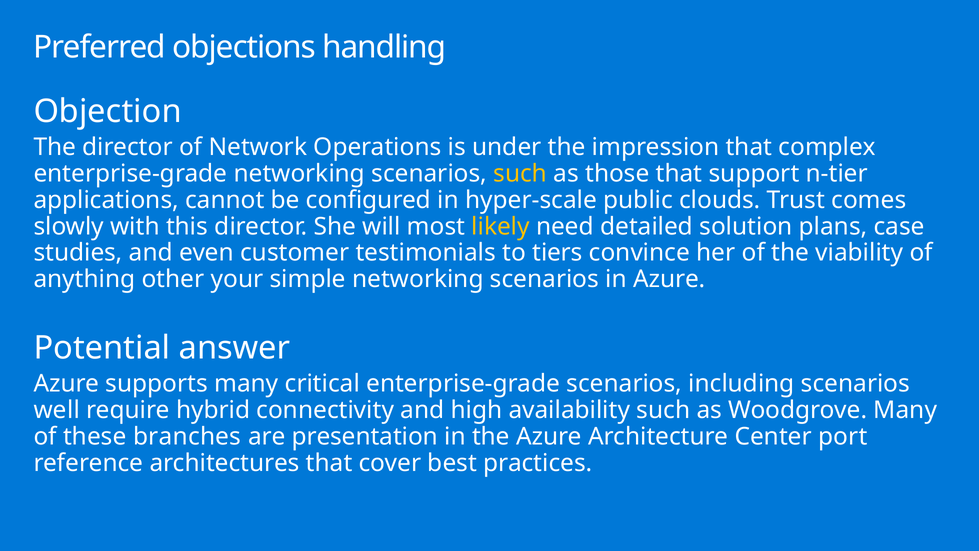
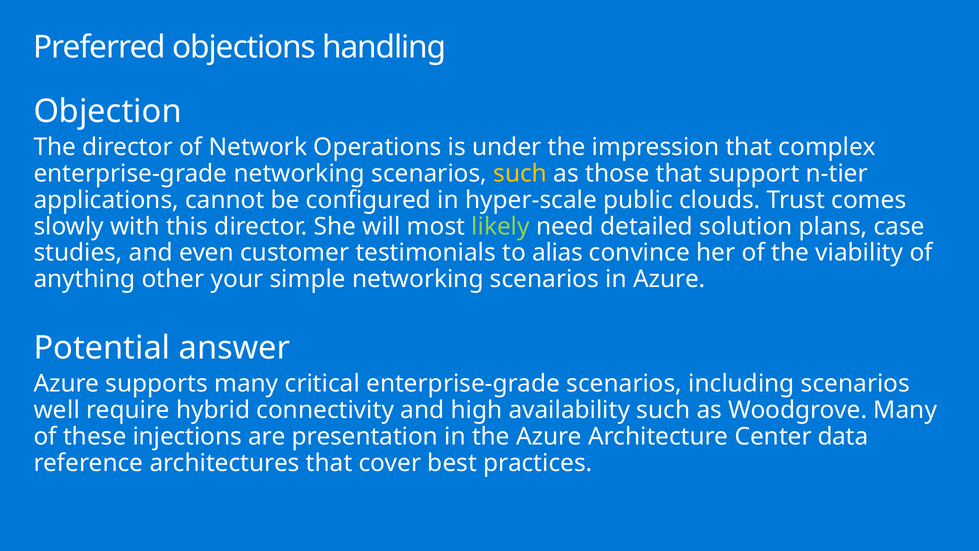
likely colour: yellow -> light green (501, 226)
tiers: tiers -> alias (558, 253)
branches: branches -> injections (187, 436)
port: port -> data (843, 436)
